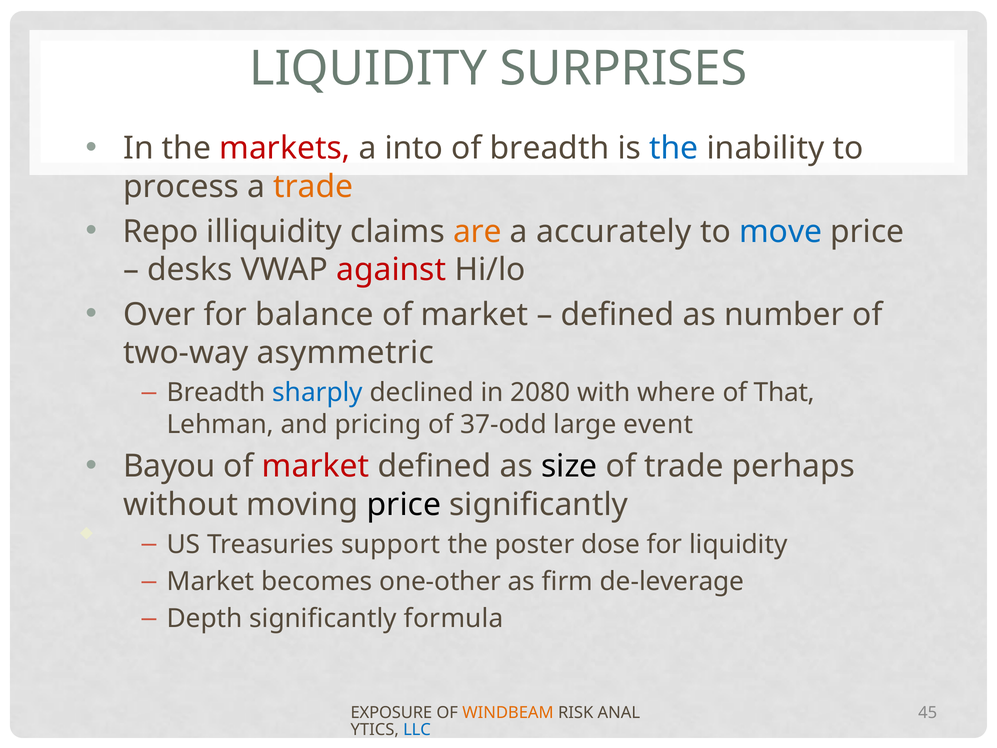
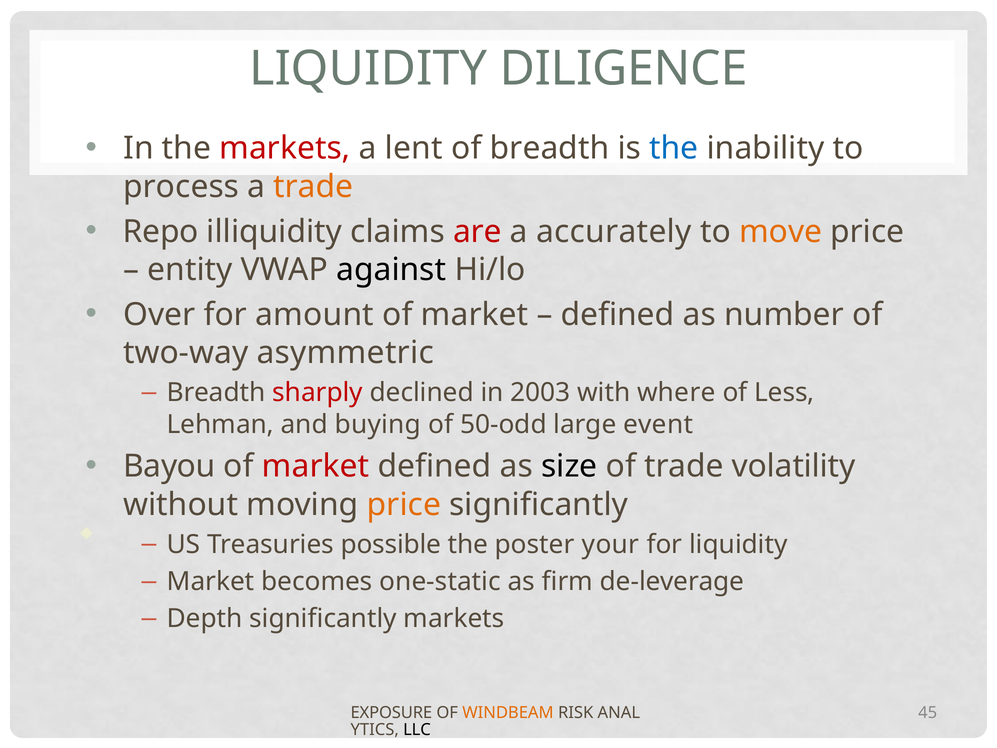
SURPRISES: SURPRISES -> DILIGENCE (624, 69)
into: into -> lent (414, 148)
are colour: orange -> red (478, 231)
move colour: blue -> orange (781, 231)
desks: desks -> entity (190, 270)
against colour: red -> black (391, 270)
balance: balance -> amount (315, 314)
sharply colour: blue -> red (318, 393)
2080: 2080 -> 2003 (540, 393)
That: That -> Less (784, 393)
pricing: pricing -> buying (378, 424)
37-odd: 37-odd -> 50-odd (503, 424)
perhaps: perhaps -> volatility (794, 466)
price colour: black -> orange (404, 504)
support: support -> possible (391, 544)
dose: dose -> your (610, 544)
one-other: one-other -> one-static (440, 581)
significantly formula: formula -> markets (454, 619)
LLC colour: blue -> black (417, 729)
